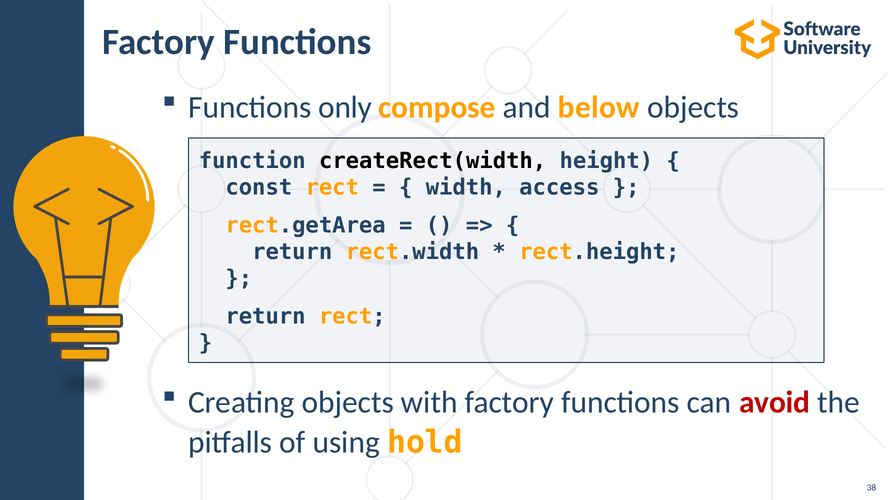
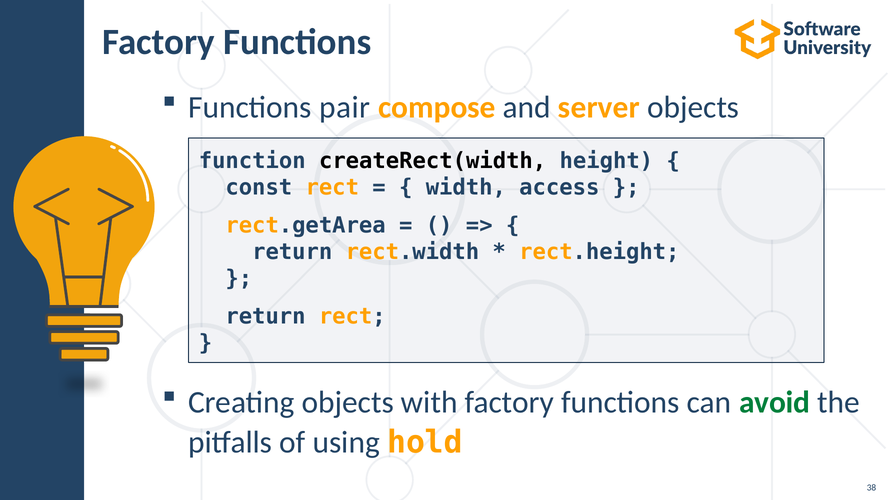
only: only -> pair (345, 107)
below: below -> server (599, 107)
avoid colour: red -> green (775, 402)
